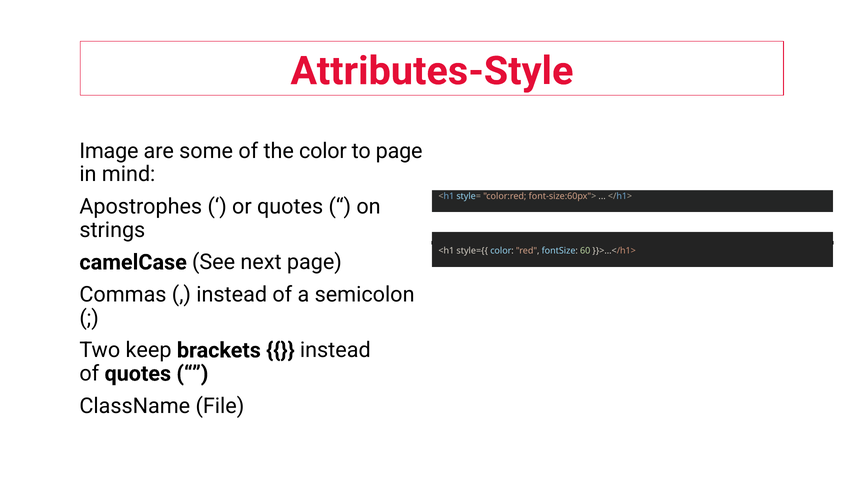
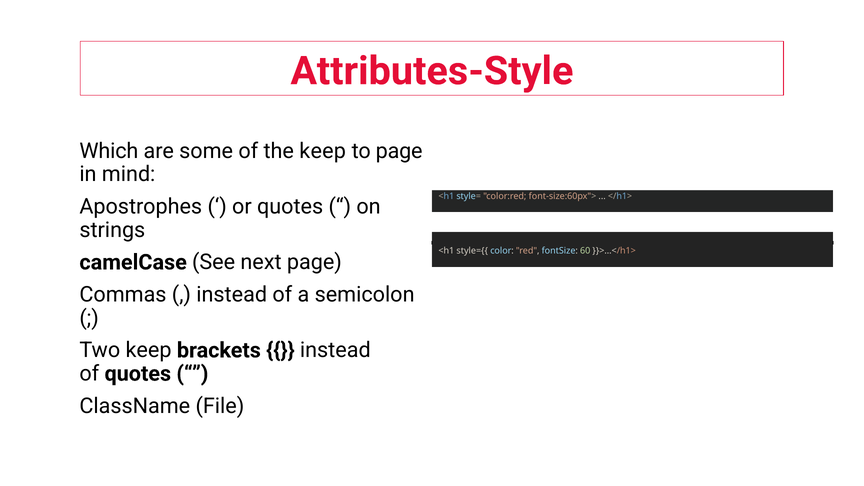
Image: Image -> Which (109, 151)
the color: color -> keep (323, 151)
